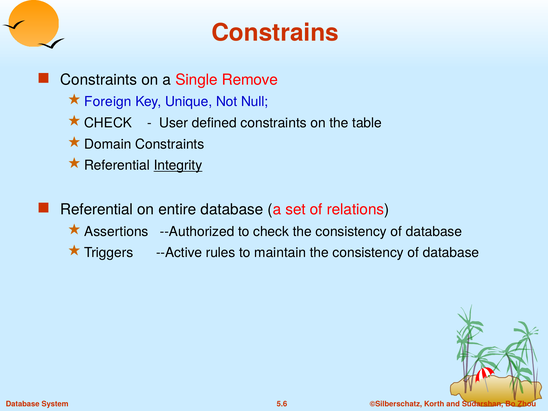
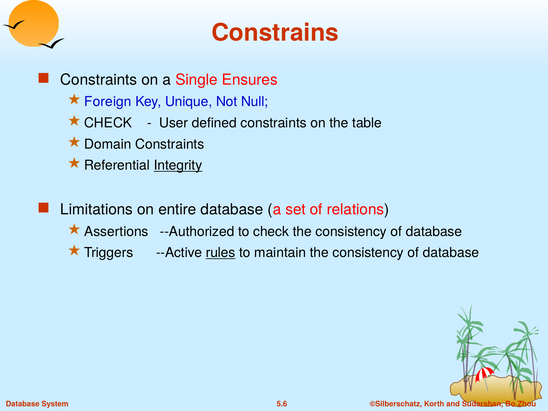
Remove: Remove -> Ensures (250, 80)
Referential: Referential -> Limitations (97, 209)
rules underline: none -> present (221, 253)
